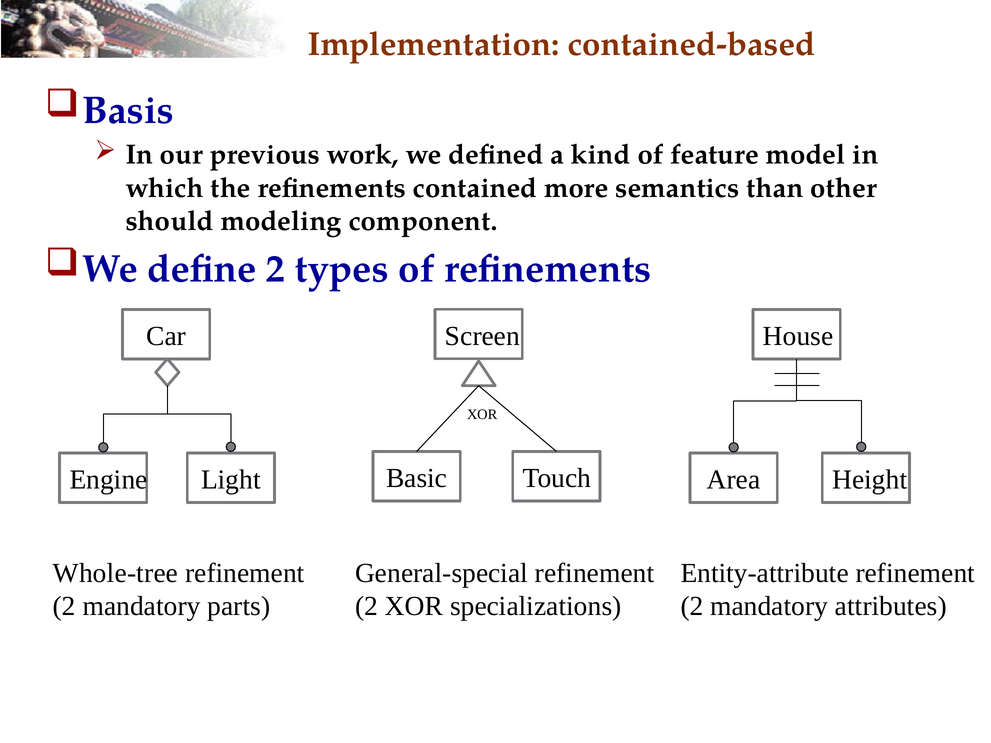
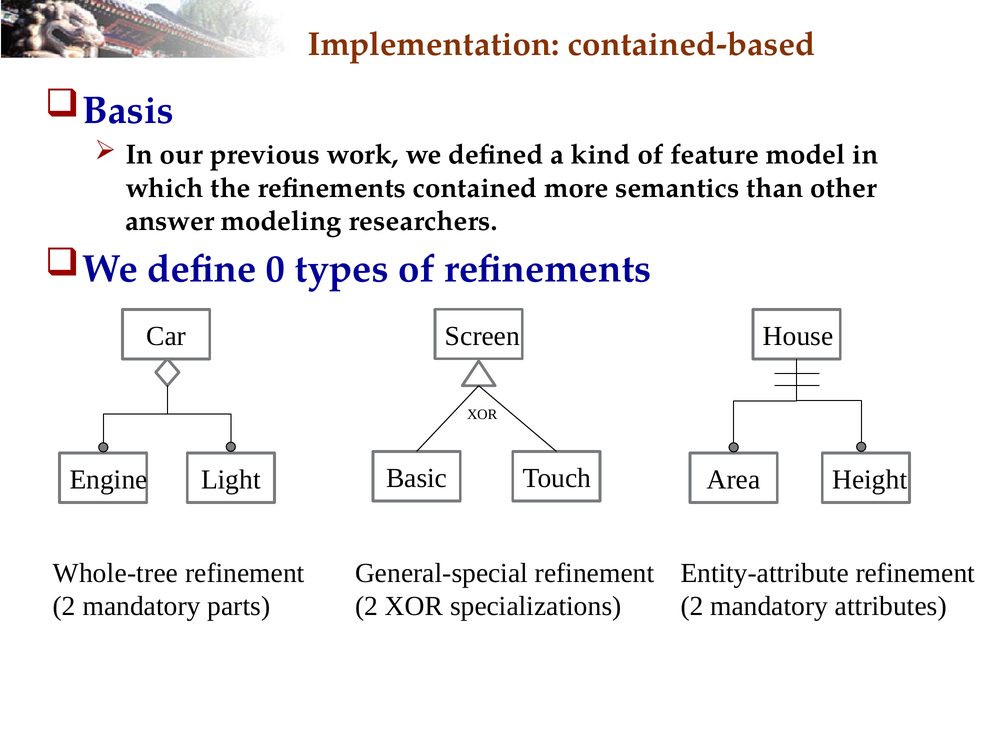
should: should -> answer (170, 221)
component: component -> researchers (423, 221)
define 2: 2 -> 0 (276, 269)
